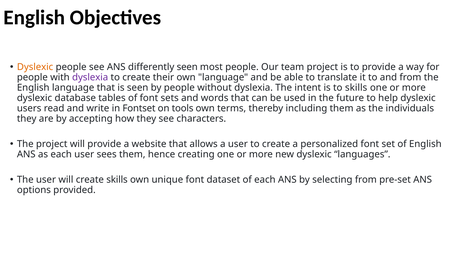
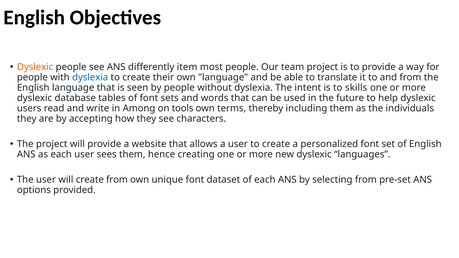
differently seen: seen -> item (187, 67)
dyslexia colour: purple -> blue (90, 77)
Fontset: Fontset -> Among (139, 108)
create skills: skills -> from (117, 180)
